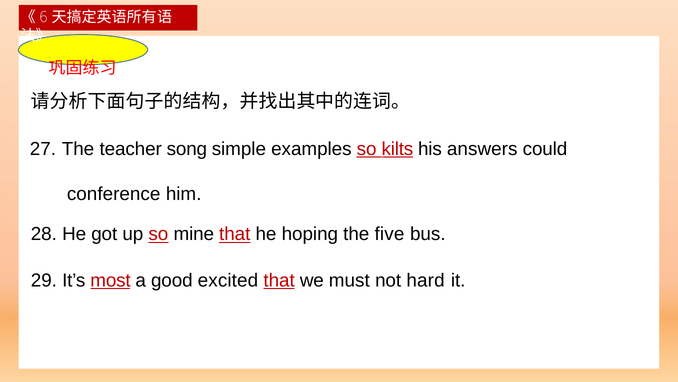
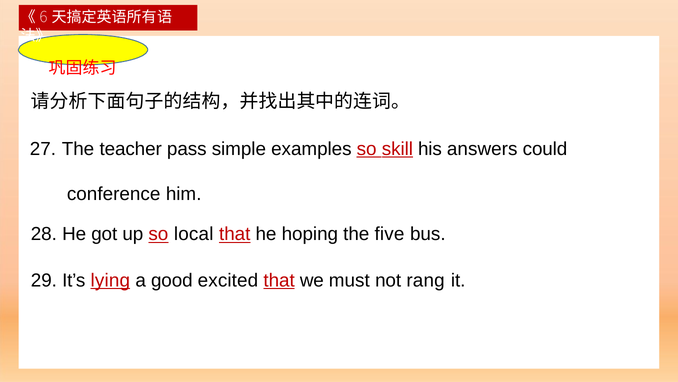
song: song -> pass (187, 149)
kilts: kilts -> skill (397, 149)
mine: mine -> local (194, 234)
most: most -> lying (110, 280)
hard: hard -> rang (426, 280)
